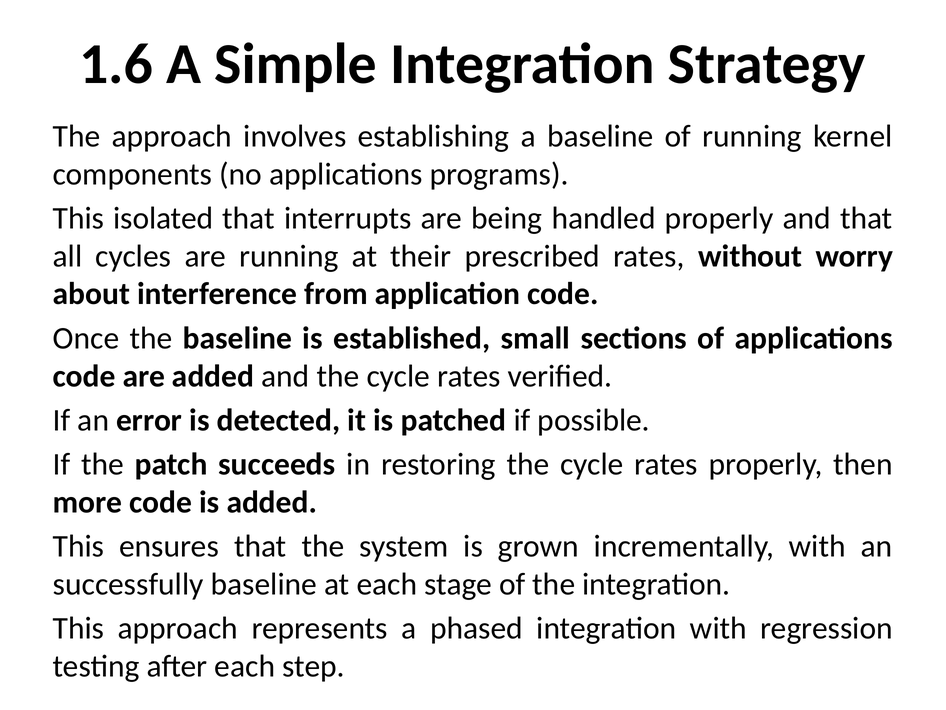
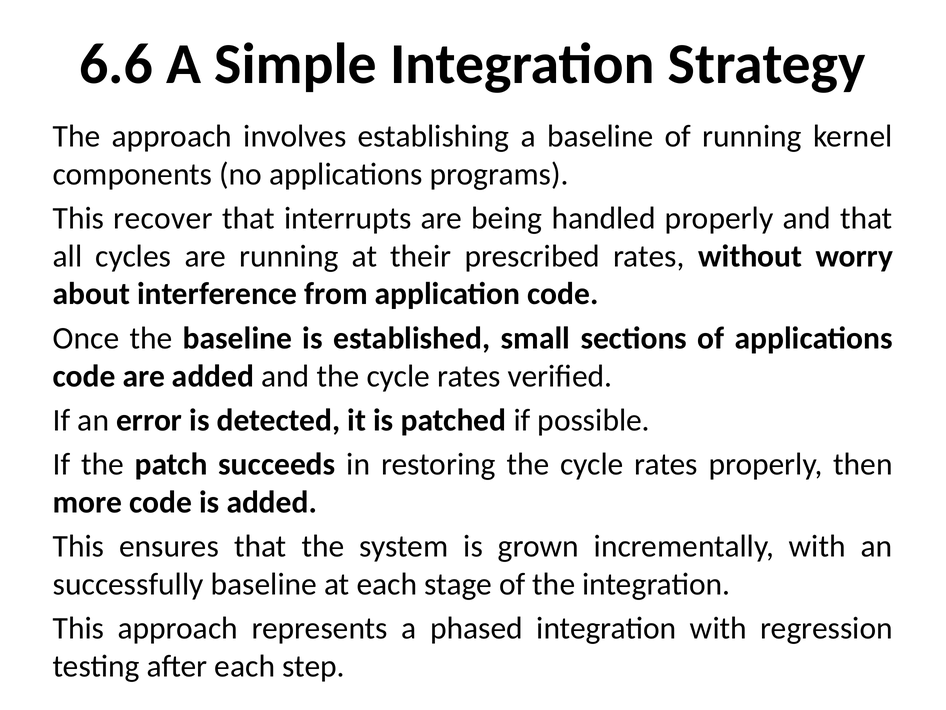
1.6: 1.6 -> 6.6 (116, 64)
isolated: isolated -> recover (163, 218)
